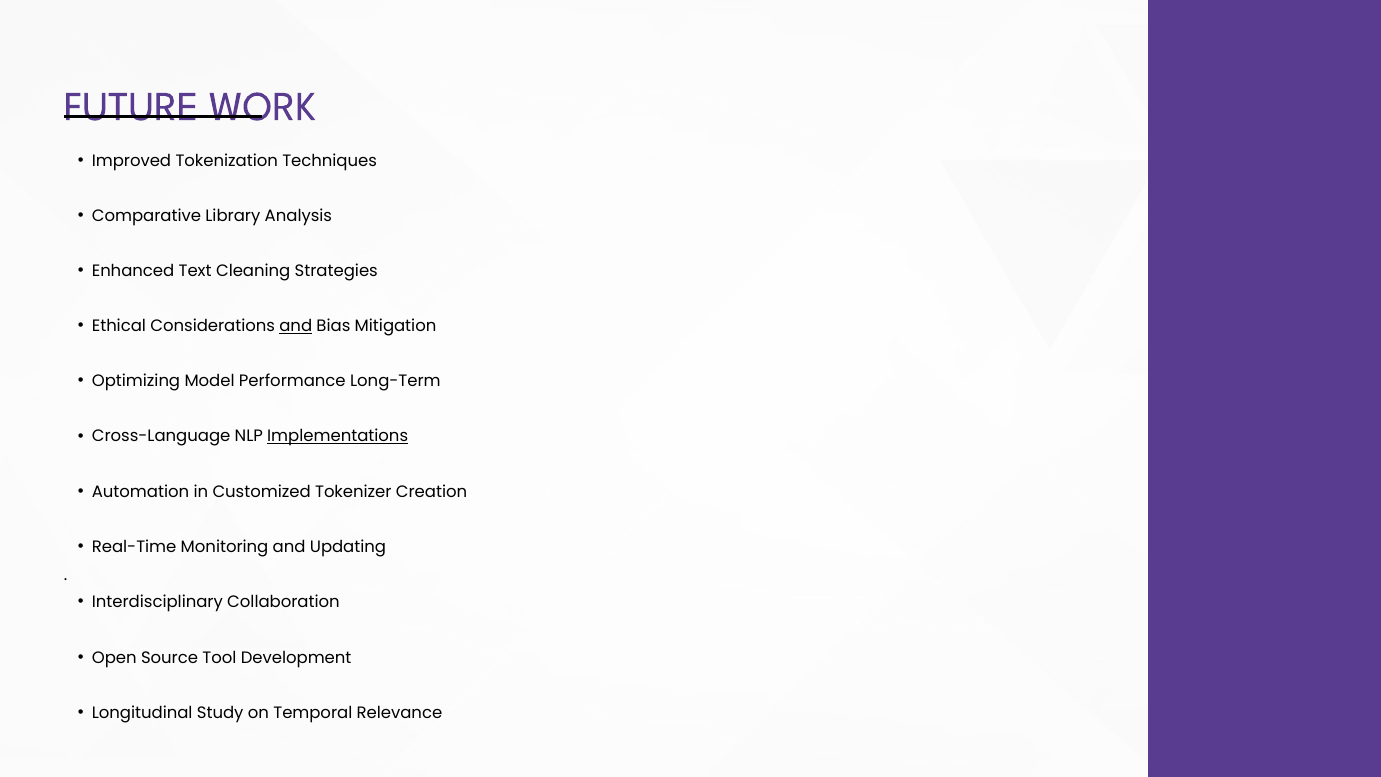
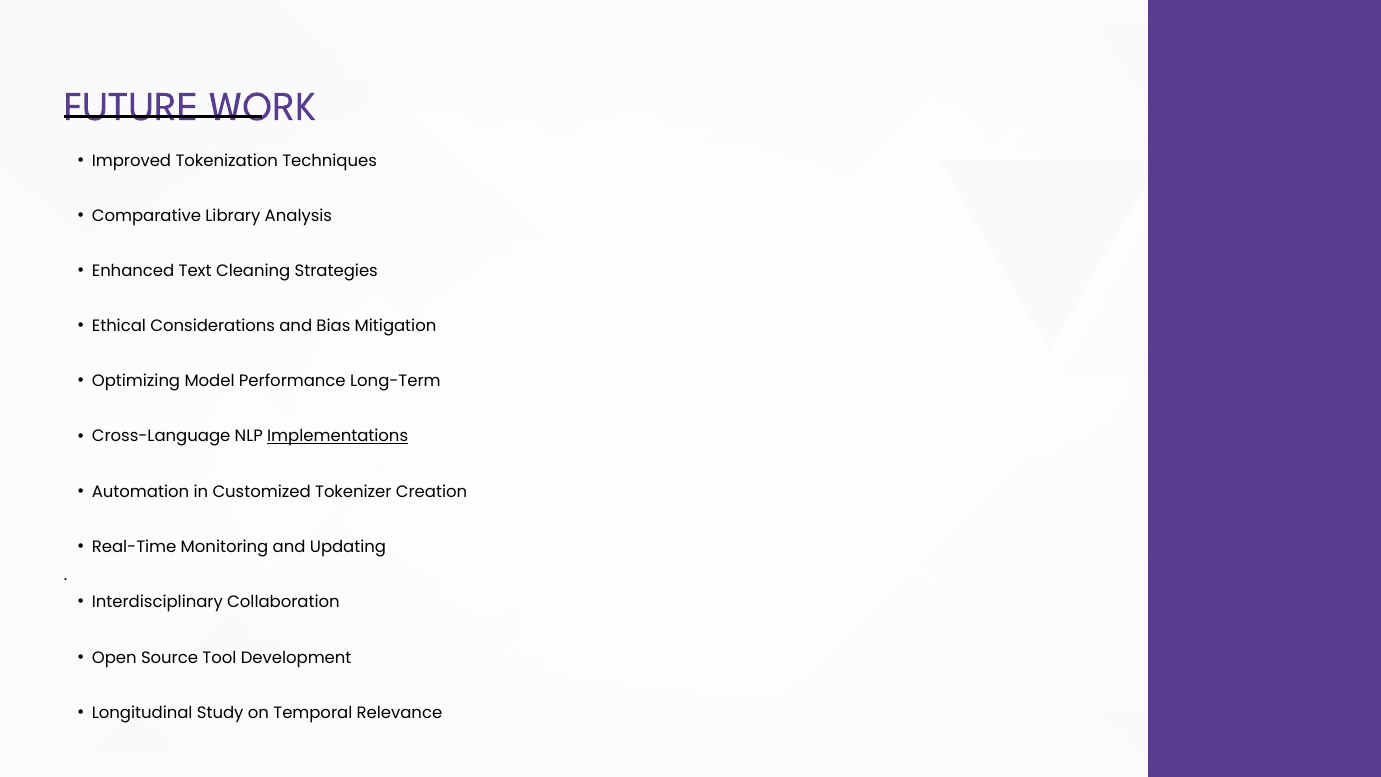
and underline: present -> none (296, 326)
